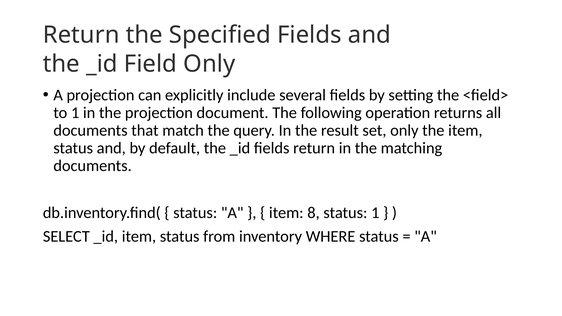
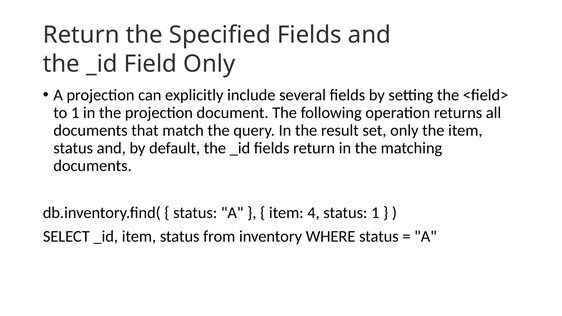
8: 8 -> 4 (314, 213)
